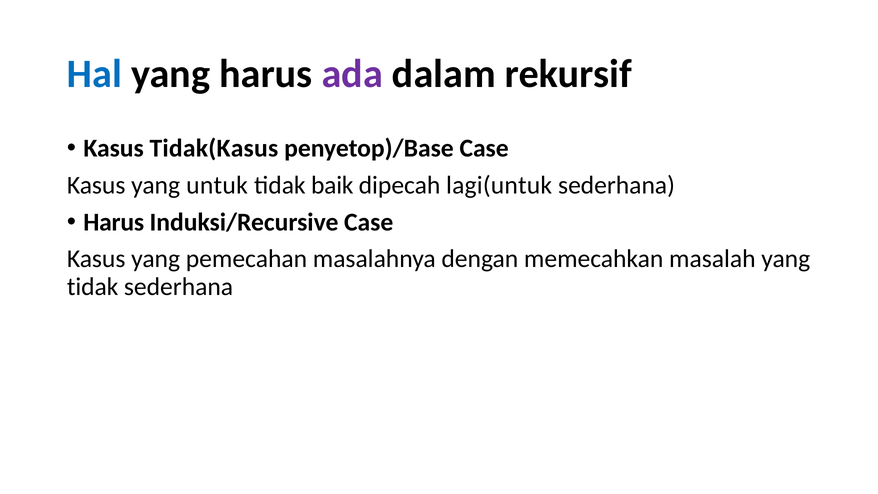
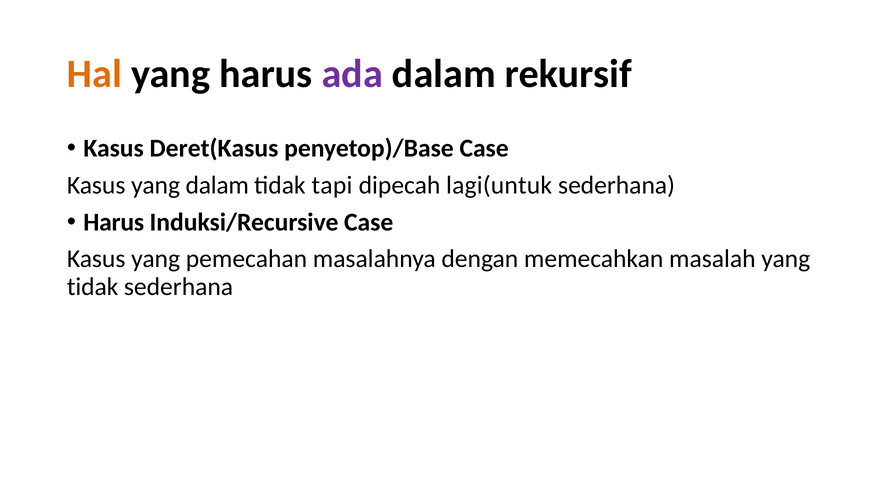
Hal colour: blue -> orange (94, 74)
Tidak(Kasus: Tidak(Kasus -> Deret(Kasus (214, 148)
yang untuk: untuk -> dalam (217, 185)
baik: baik -> tapi (332, 185)
